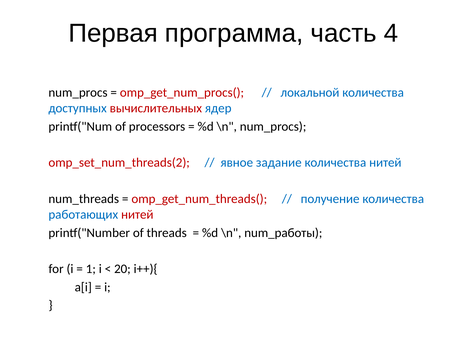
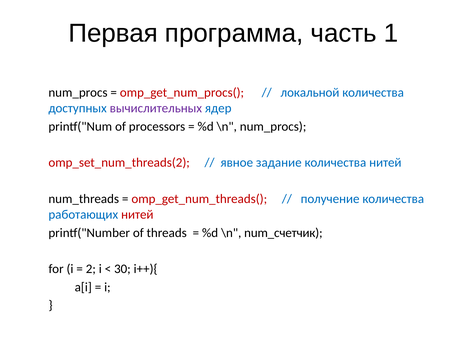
4: 4 -> 1 (391, 33)
вычислительных colour: red -> purple (156, 108)
num_работы: num_работы -> num_счетчик (283, 233)
1: 1 -> 2 (91, 269)
20: 20 -> 30 (122, 269)
